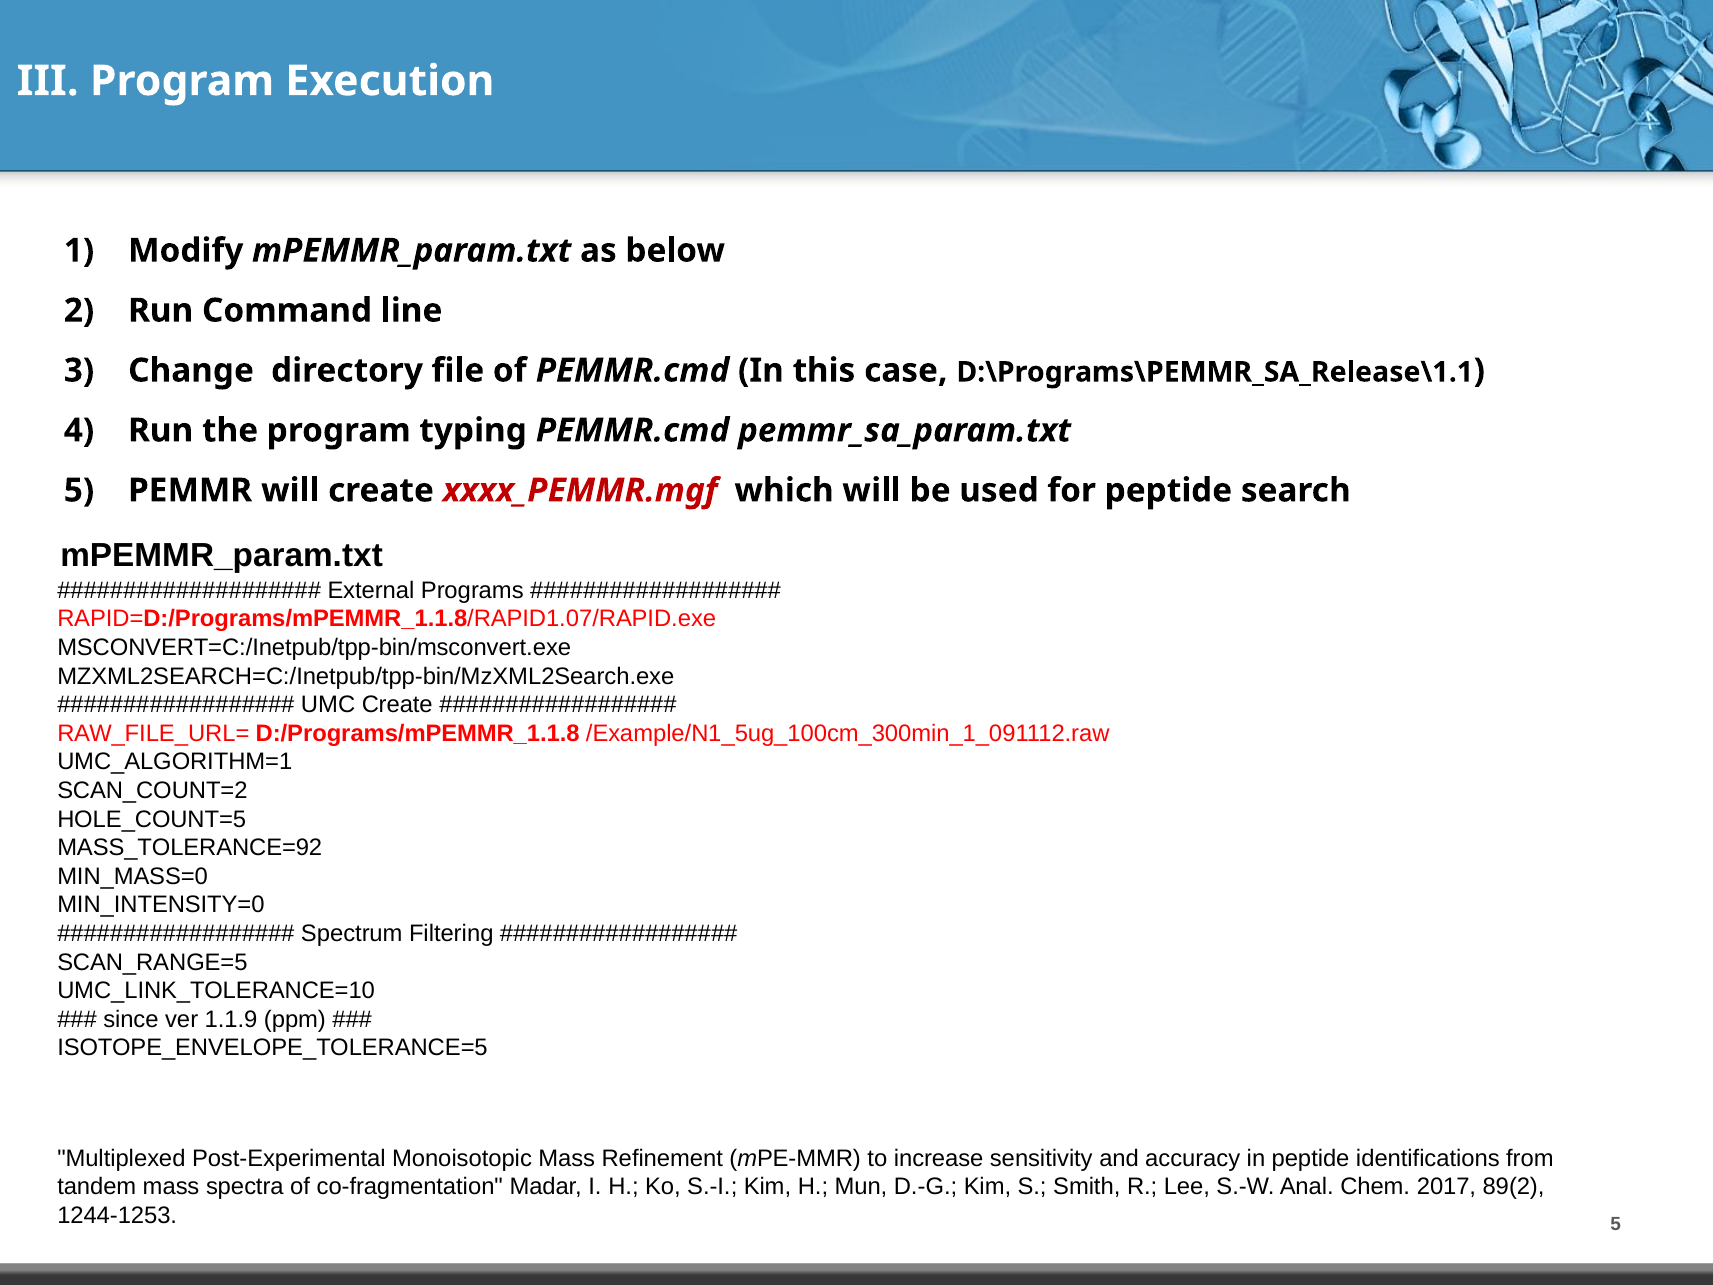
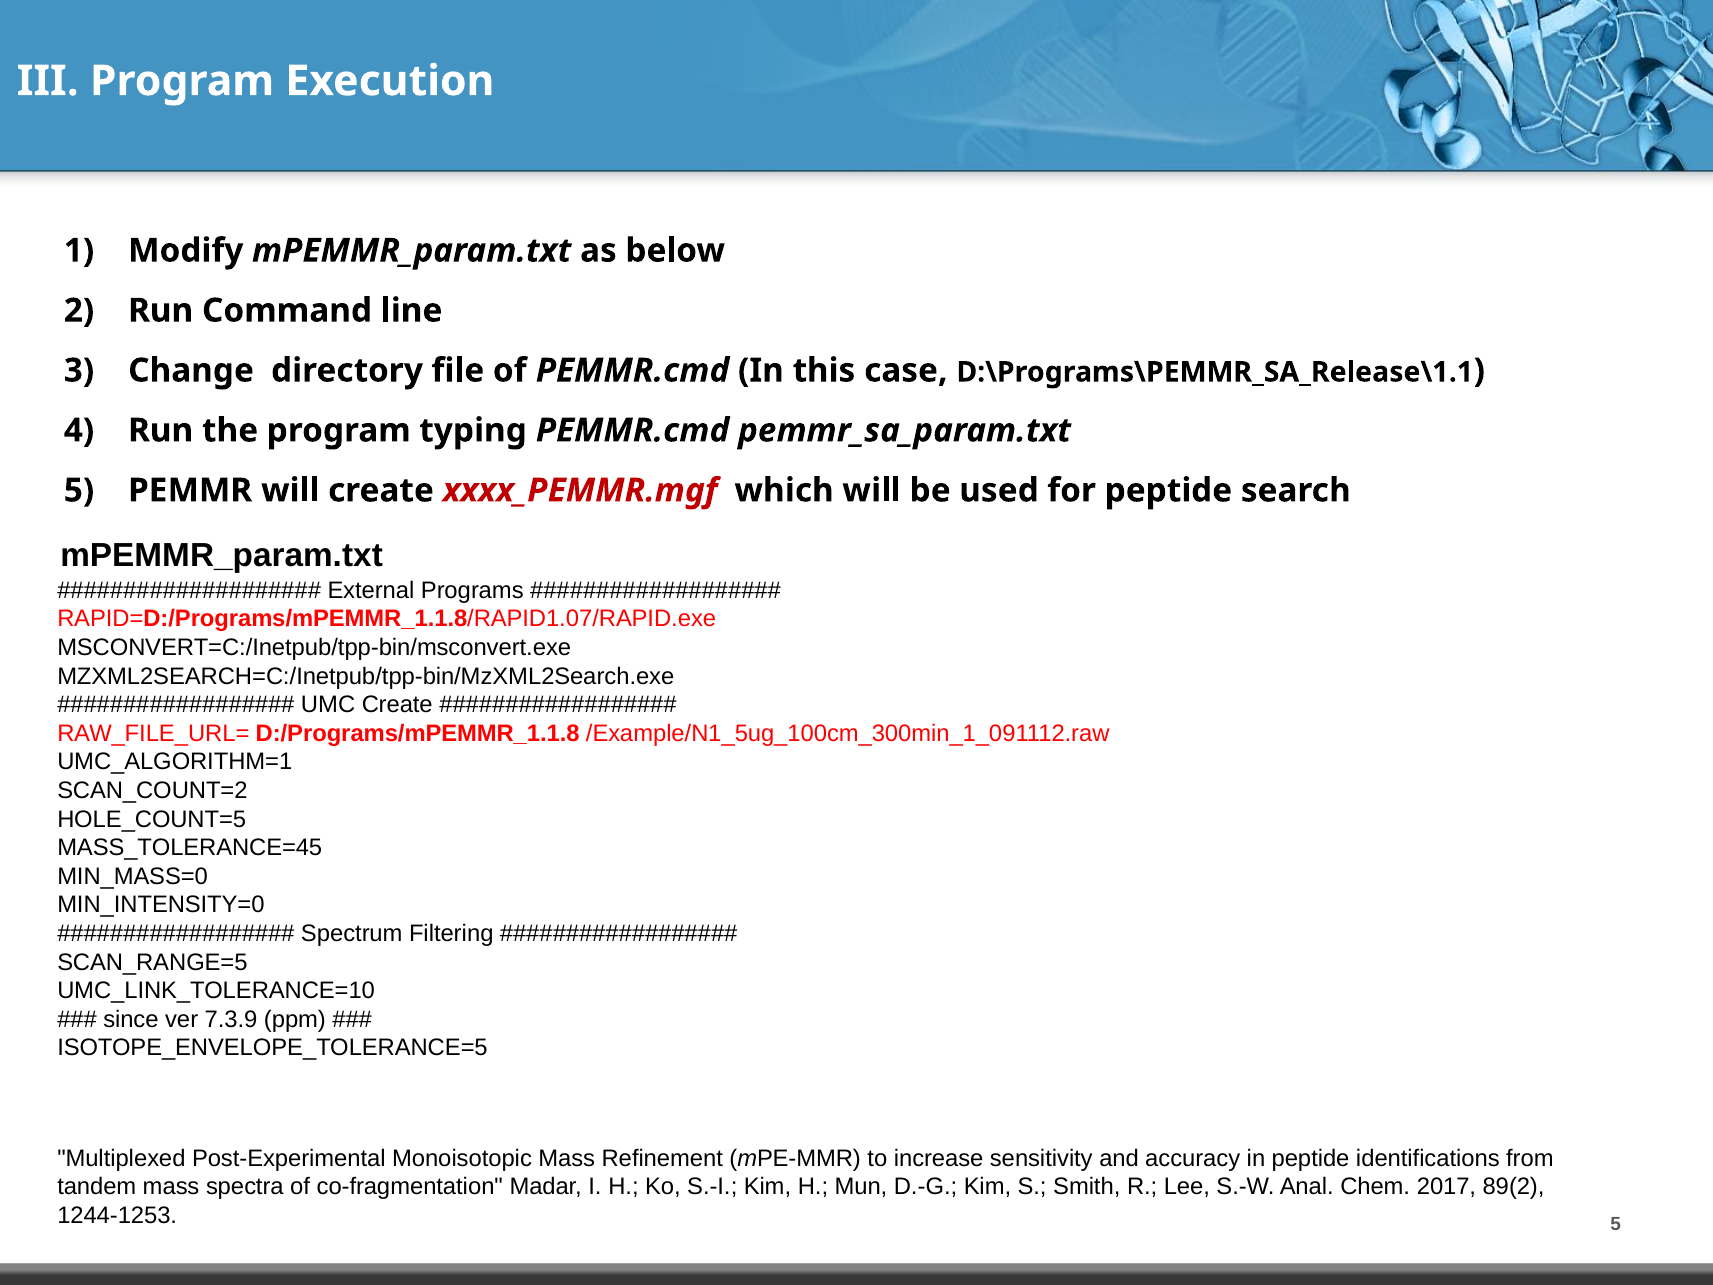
MASS_TOLERANCE=92: MASS_TOLERANCE=92 -> MASS_TOLERANCE=45 (190, 848)
1.1.9: 1.1.9 -> 7.3.9 (231, 1019)
